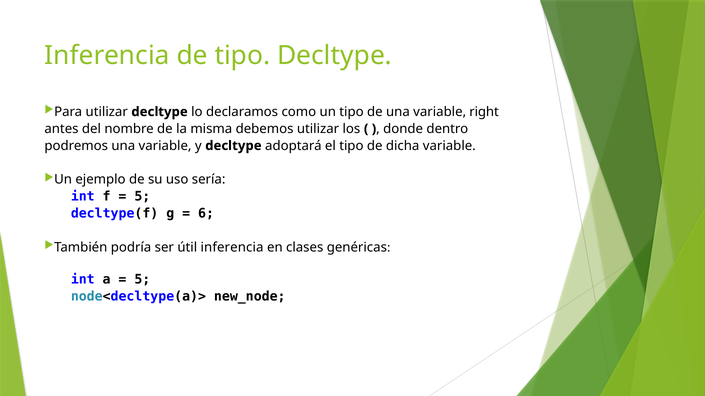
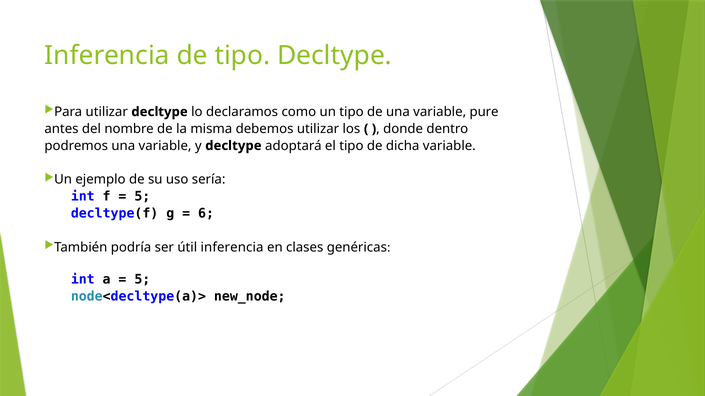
right: right -> pure (484, 112)
